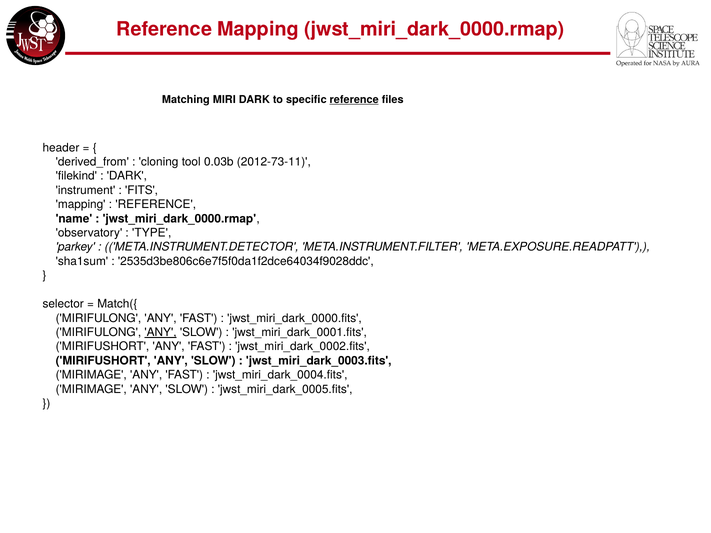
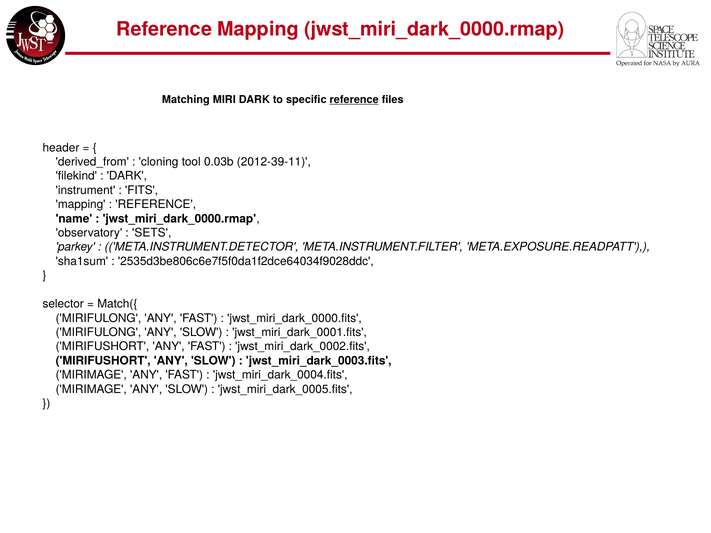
2012-73-11: 2012-73-11 -> 2012-39-11 (274, 162)
TYPE: TYPE -> SETS (152, 233)
ANY underline: present -> none (160, 333)
